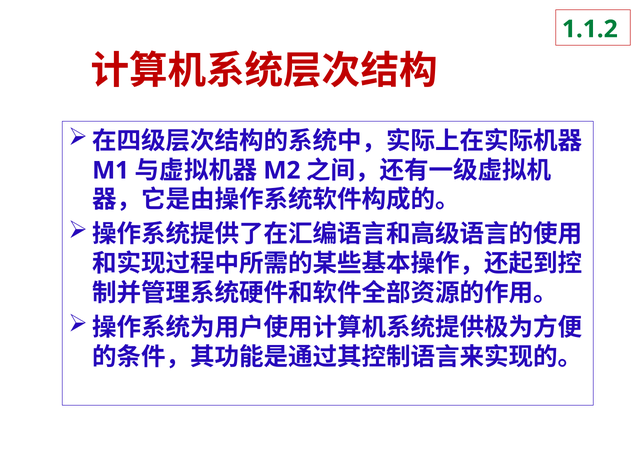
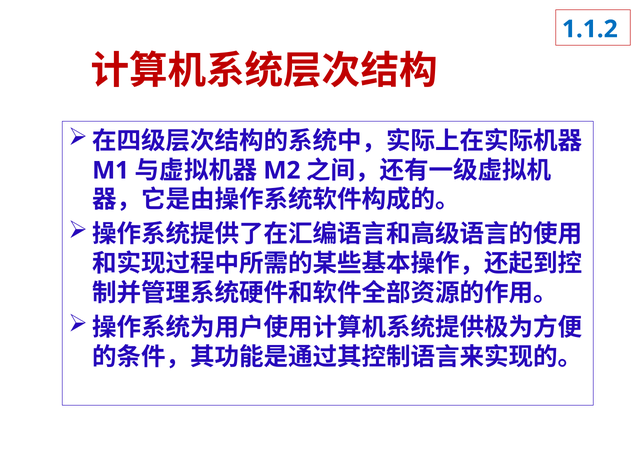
1.1.2 colour: green -> blue (590, 29)
